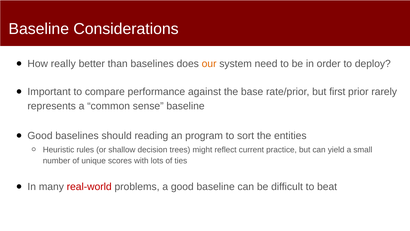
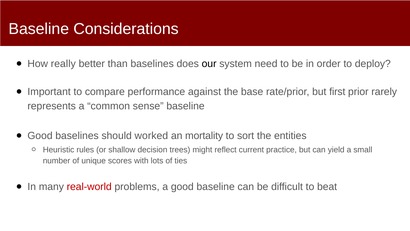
our colour: orange -> black (209, 64)
reading: reading -> worked (151, 136)
program: program -> mortality (204, 136)
